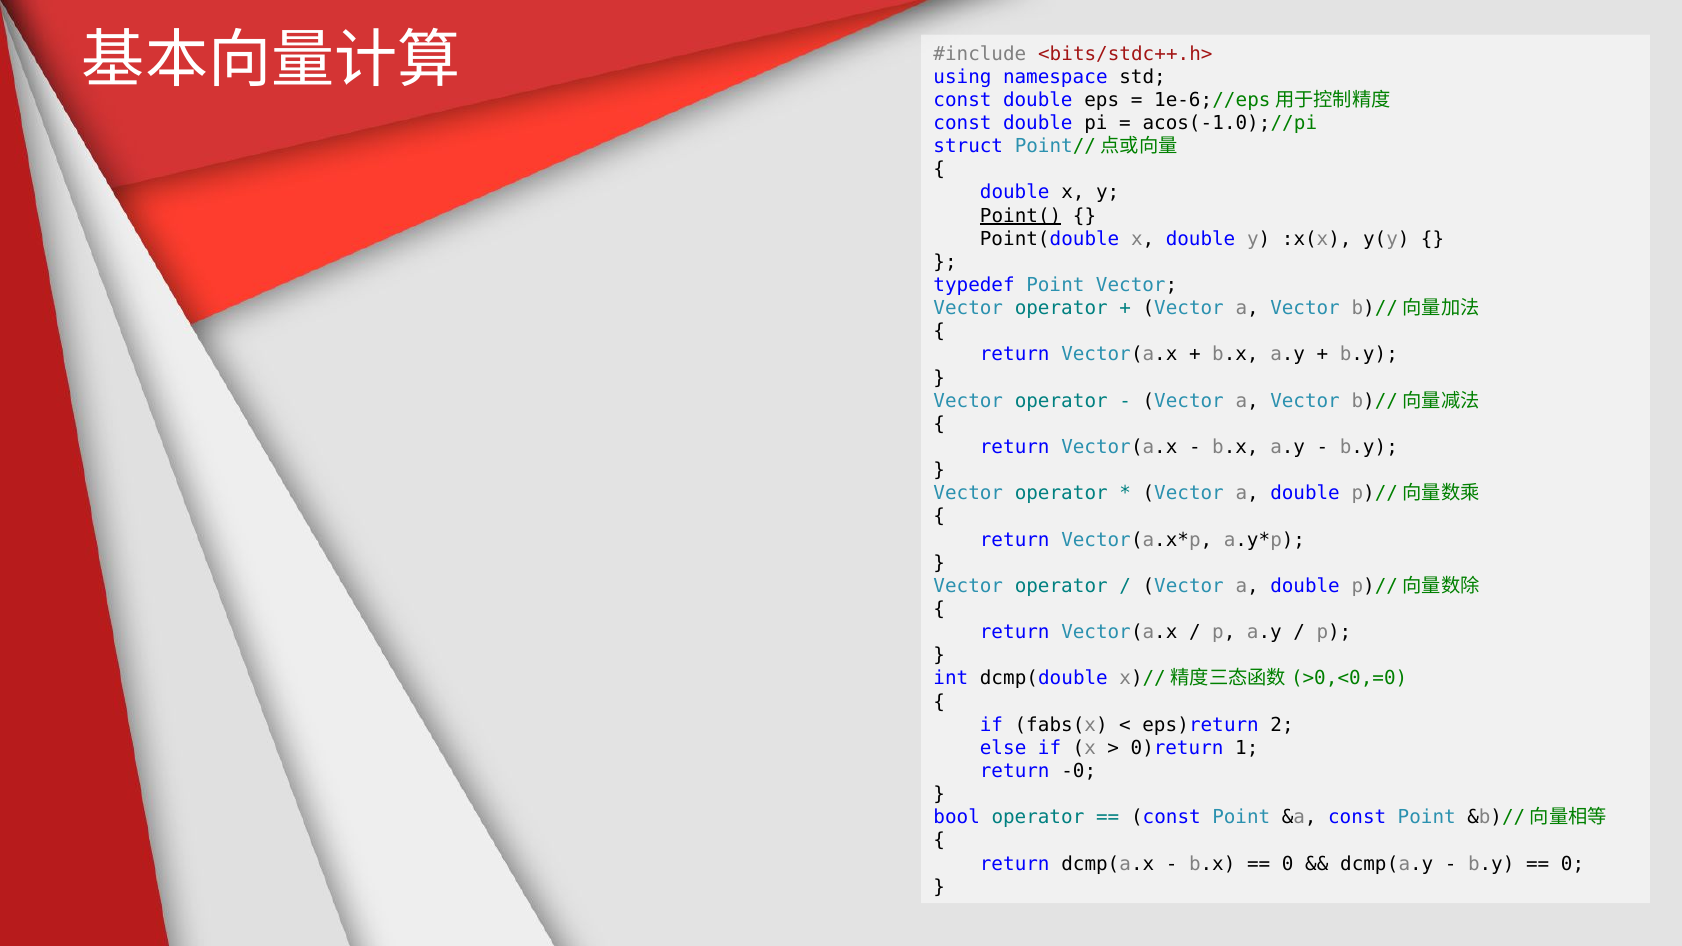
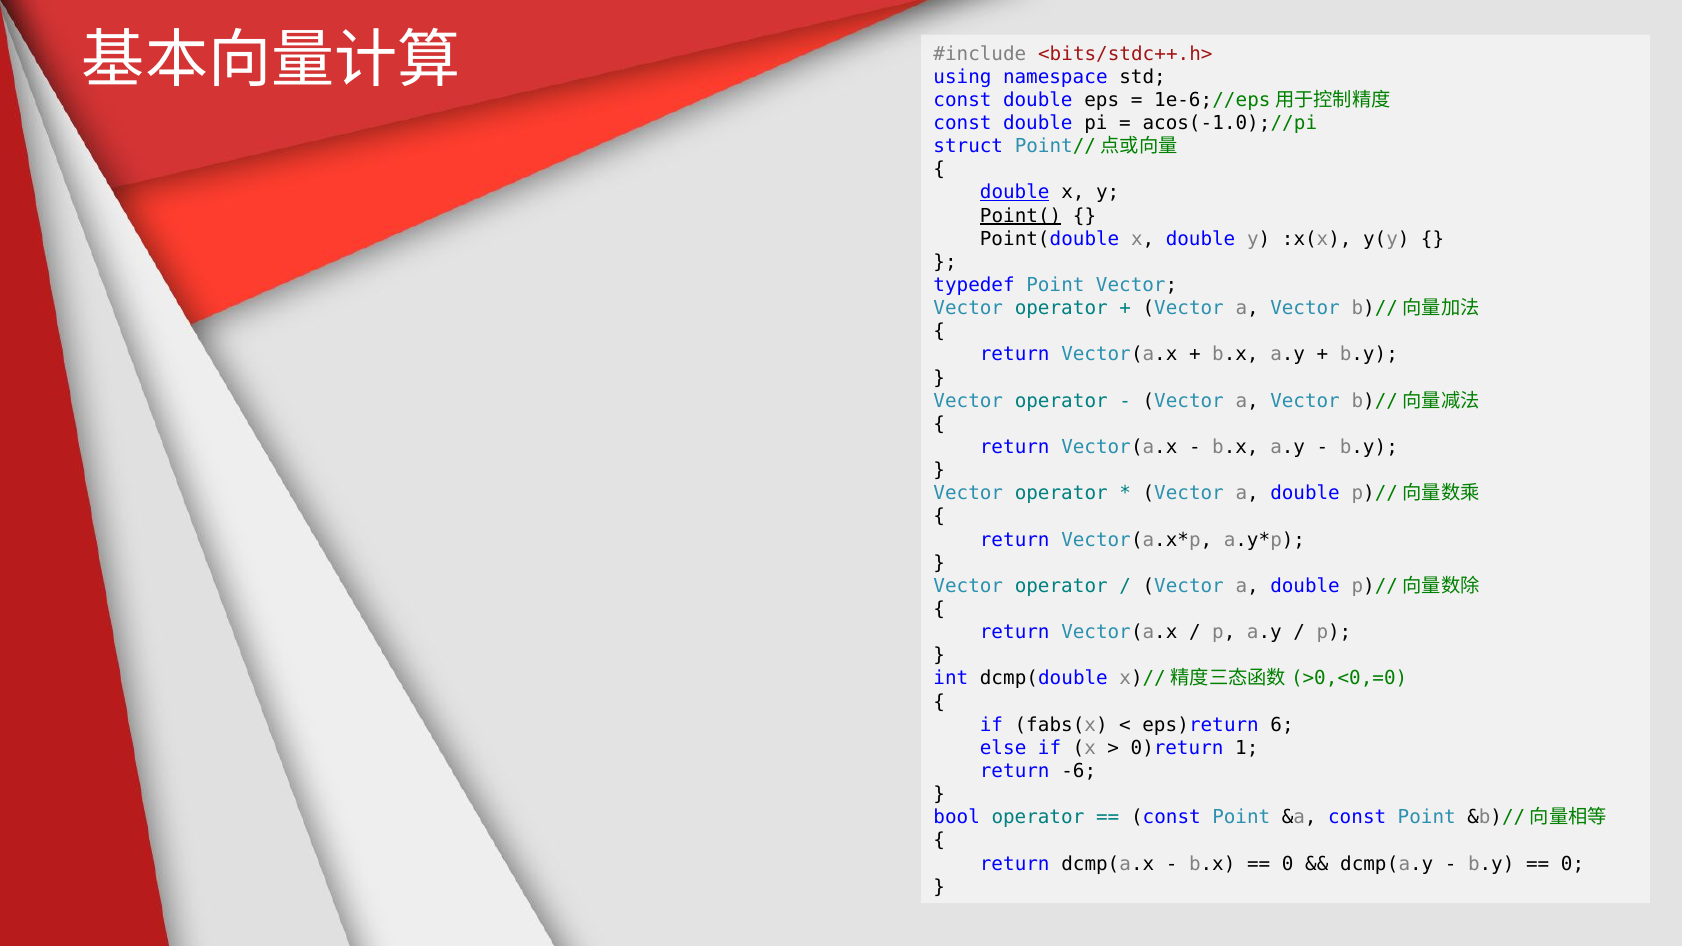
double underline: none -> present (1015, 193)
2: 2 -> 6 (1282, 725)
-0: -0 -> -6 (1079, 771)
